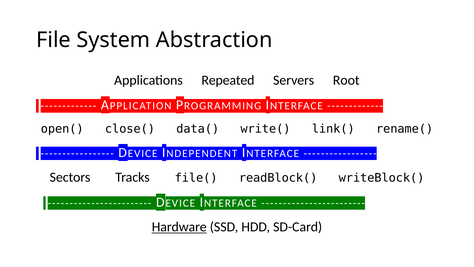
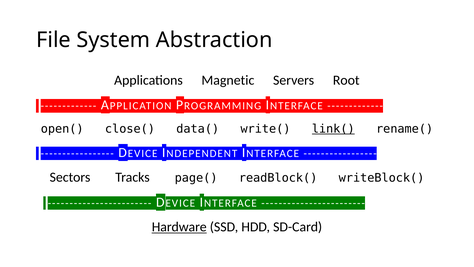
Repeated: Repeated -> Magnetic (228, 80)
link( underline: none -> present (333, 129)
file(: file( -> page( (196, 178)
